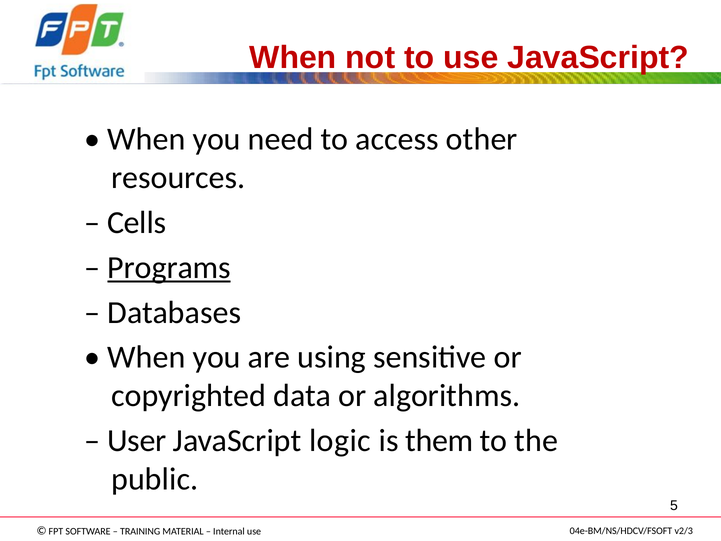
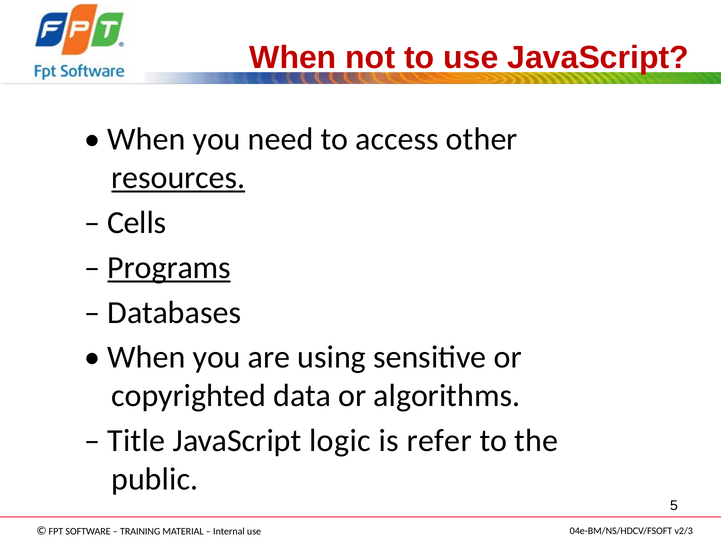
resources underline: none -> present (178, 178)
User: User -> Title (136, 441)
them: them -> refer (439, 441)
